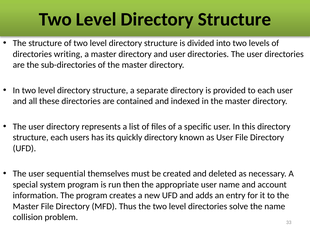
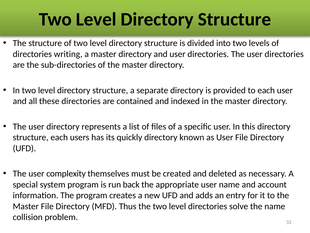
sequential: sequential -> complexity (66, 173)
then: then -> back (131, 184)
